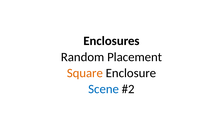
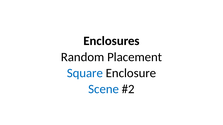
Square colour: orange -> blue (85, 73)
